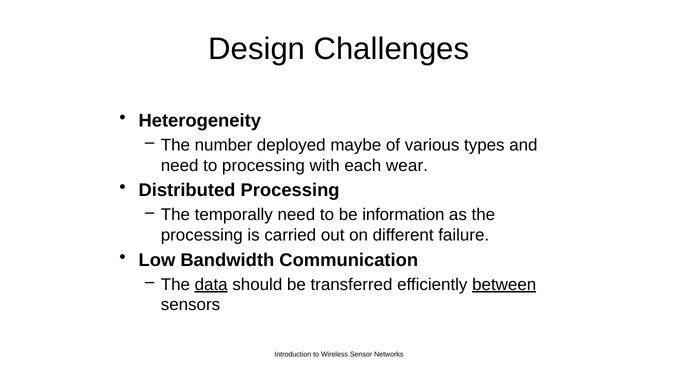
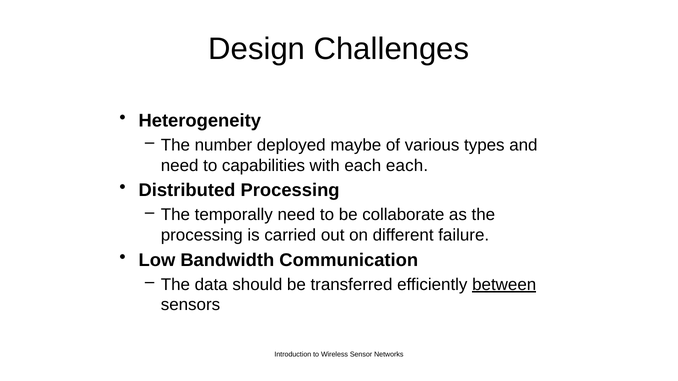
to processing: processing -> capabilities (263, 166)
each wear: wear -> each (407, 166)
information: information -> collaborate (403, 215)
data underline: present -> none (211, 285)
